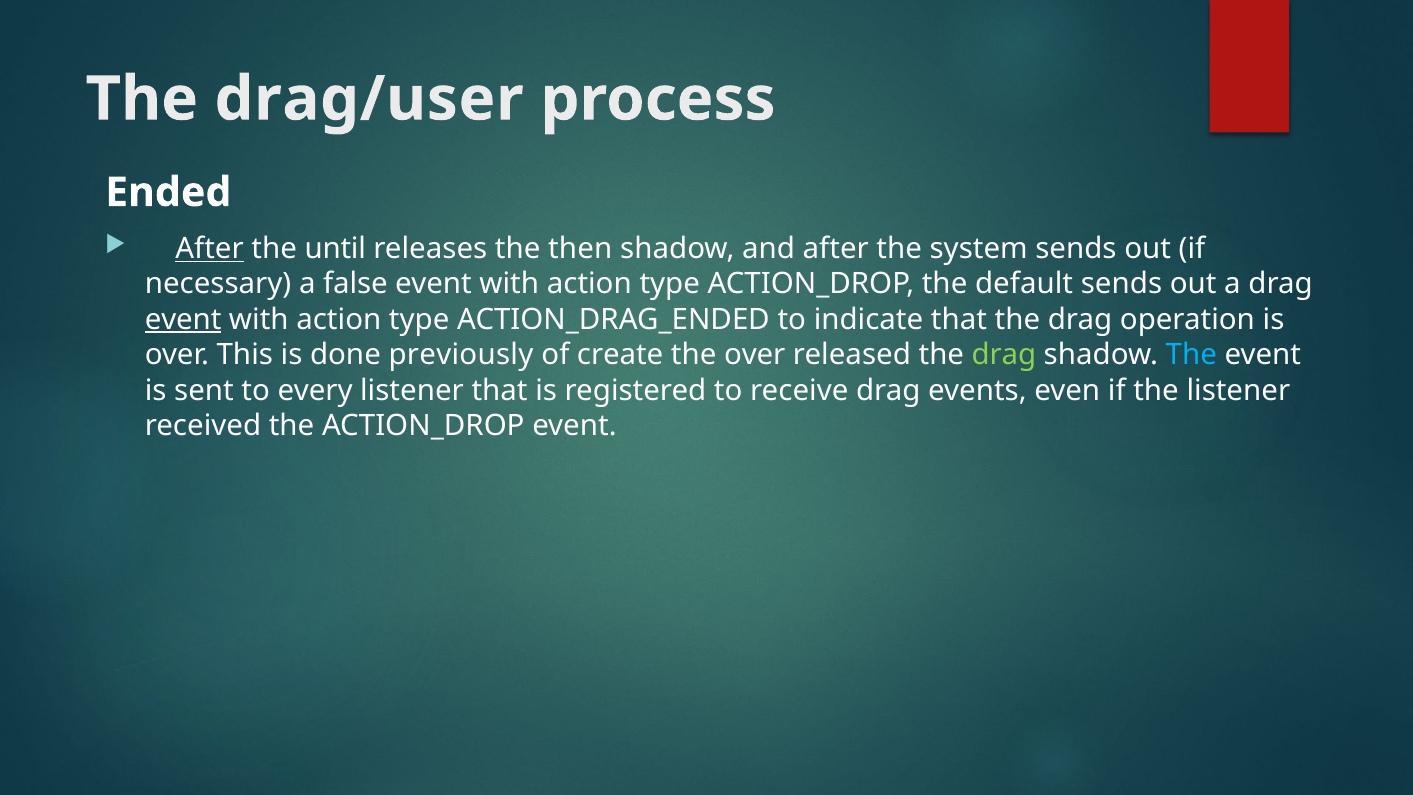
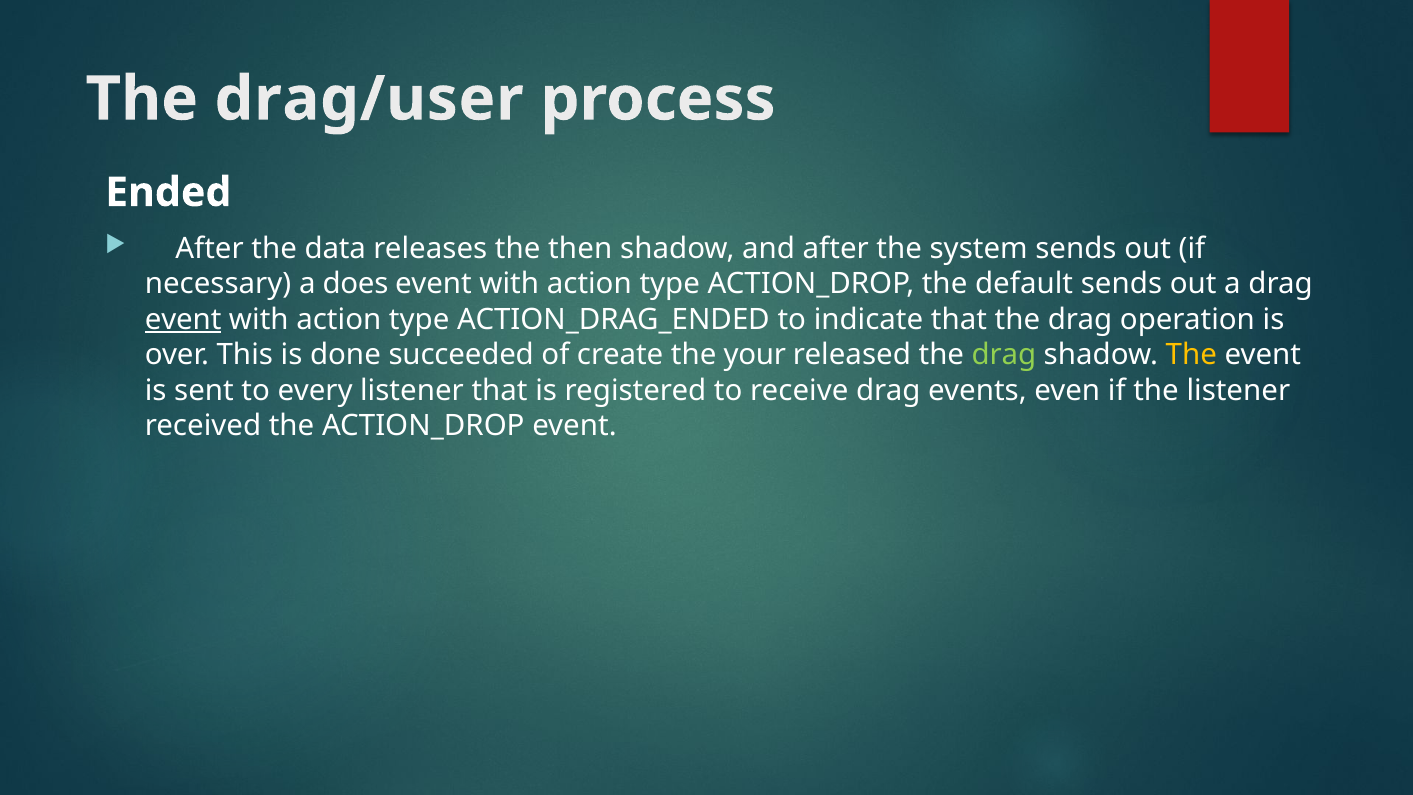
After underline: present -> none (210, 249)
until: until -> data (335, 249)
false: false -> does (356, 284)
previously: previously -> succeeded (461, 355)
the over: over -> your (755, 355)
The colour: light blue -> yellow (1191, 355)
